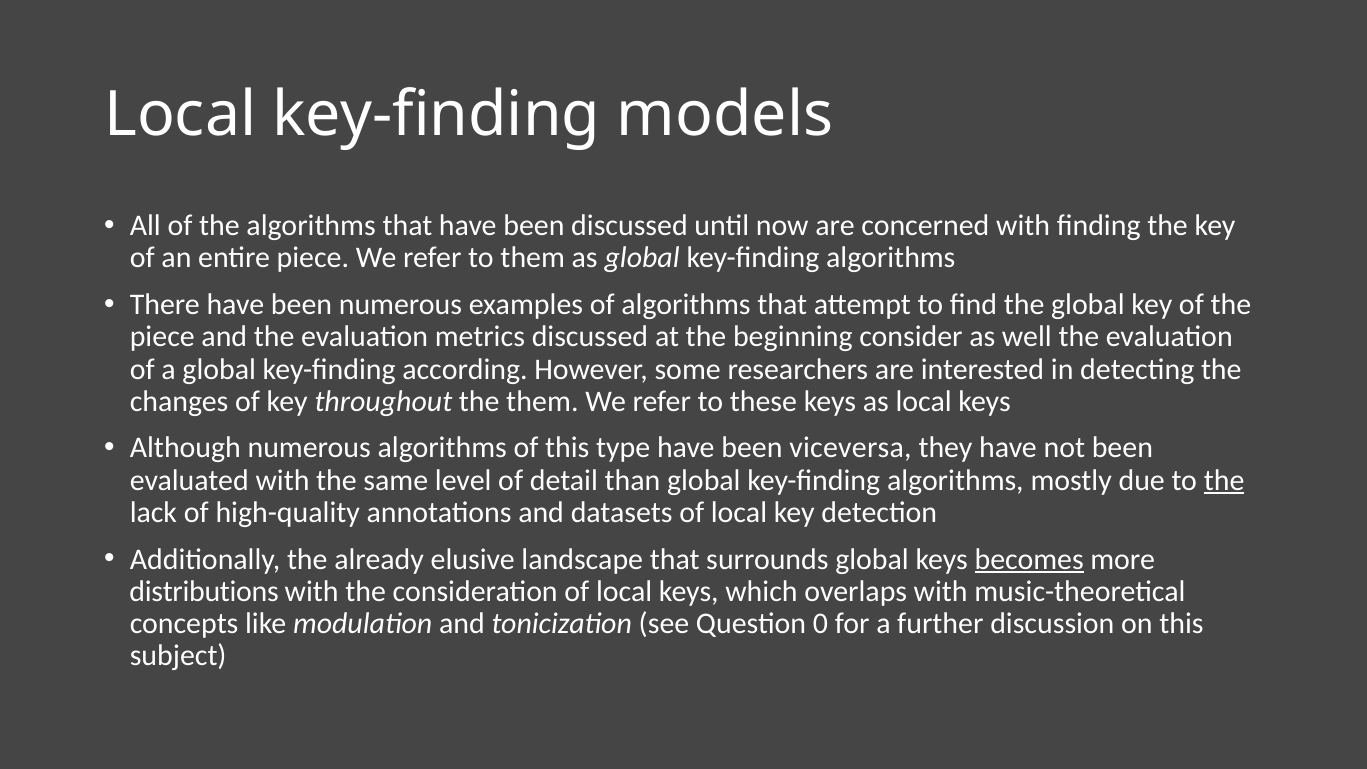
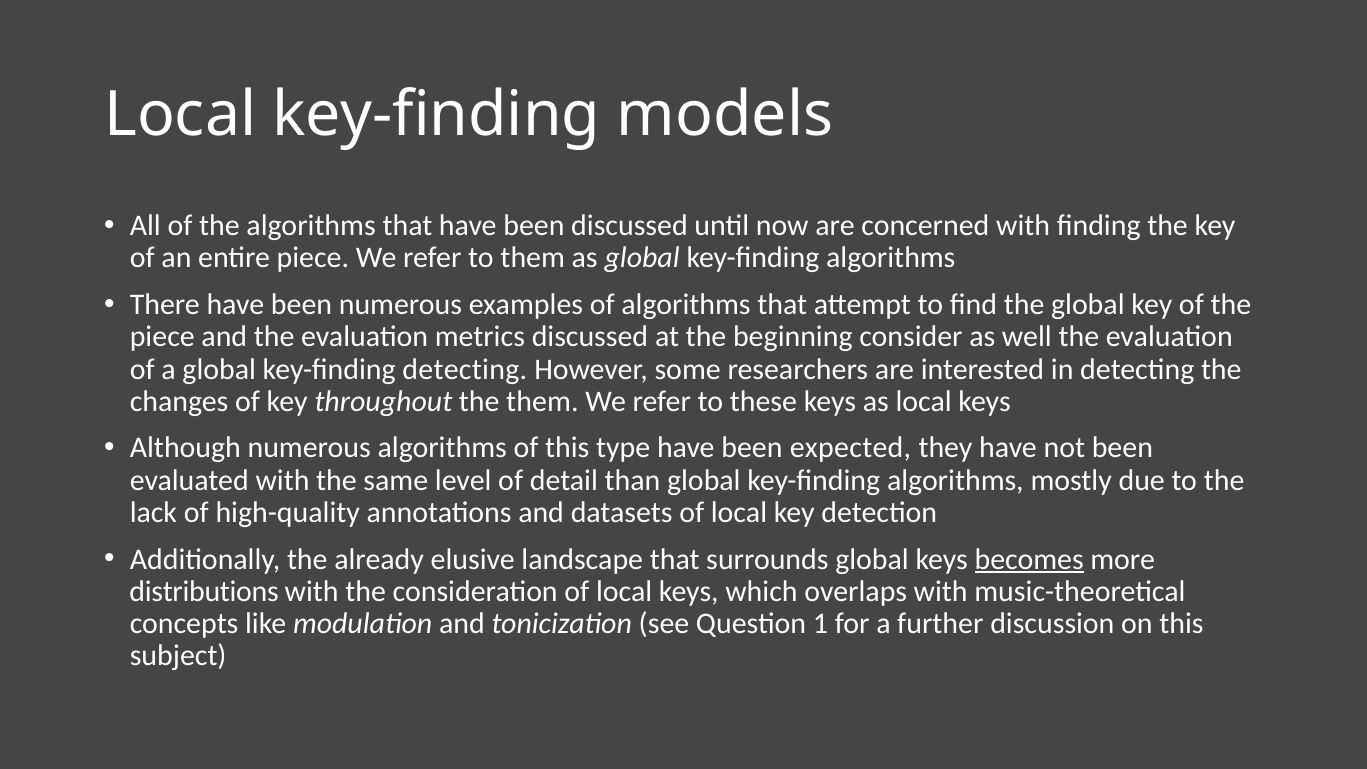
key-finding according: according -> detecting (465, 369)
viceversa: viceversa -> expected (850, 448)
the underline: present -> none (1224, 480)
0: 0 -> 1 (820, 624)
